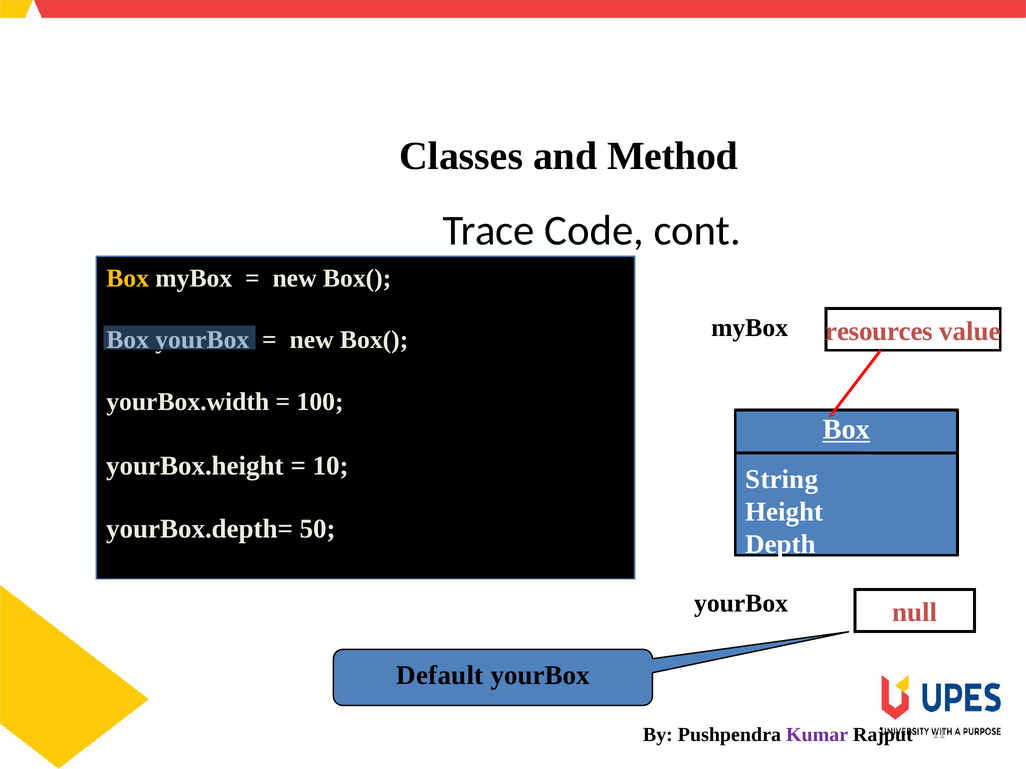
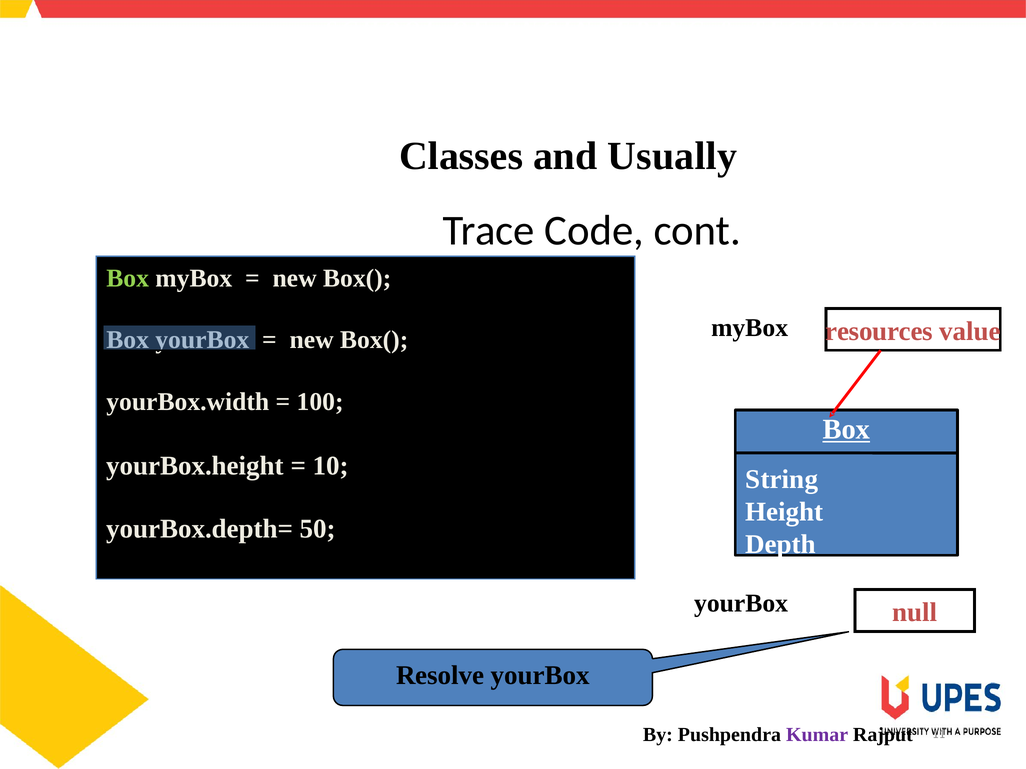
Method: Method -> Usually (672, 156)
Box colour: yellow -> light green (128, 279)
Default: Default -> Resolve (440, 676)
